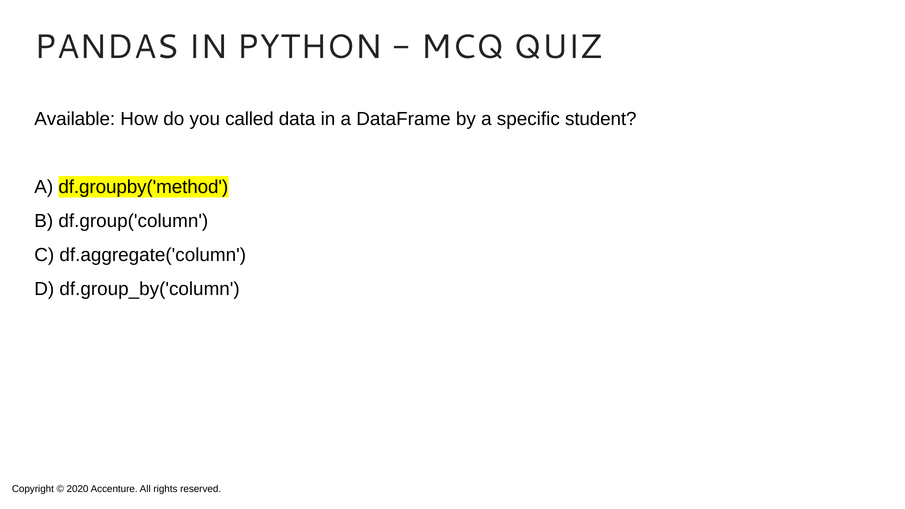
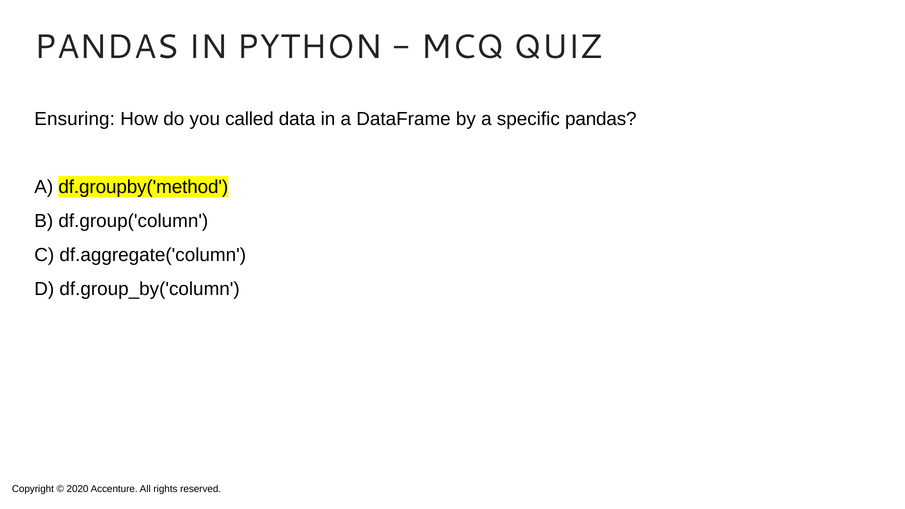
Available: Available -> Ensuring (75, 119)
specific student: student -> pandas (601, 119)
